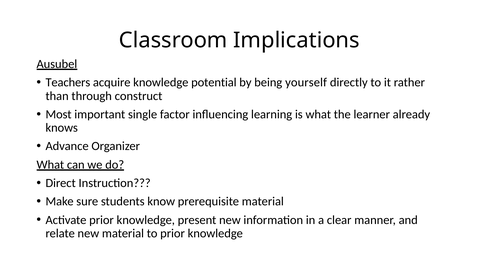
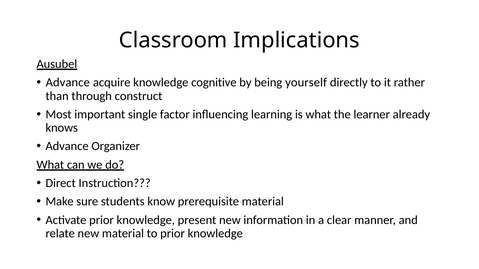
Teachers: Teachers -> Advance (68, 83)
potential: potential -> cognitive (214, 83)
